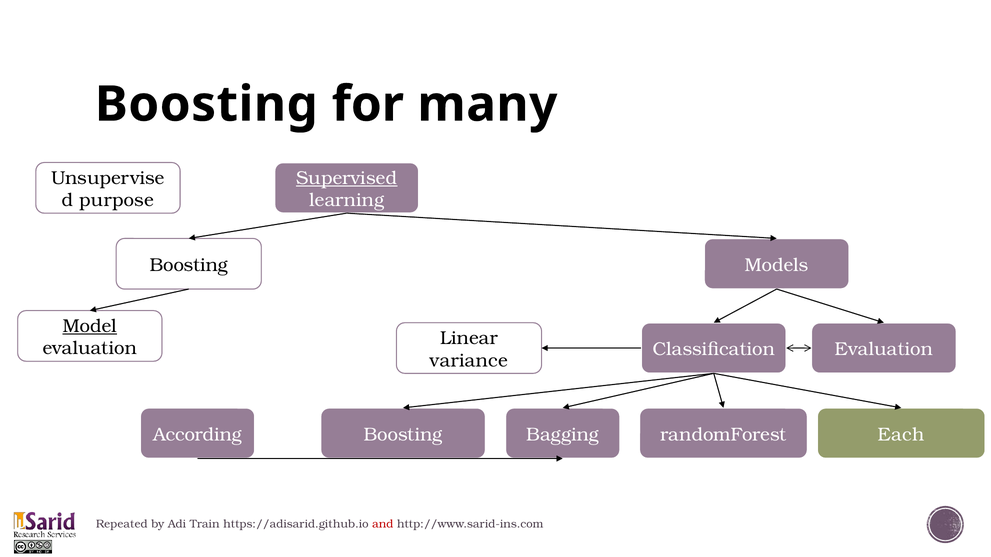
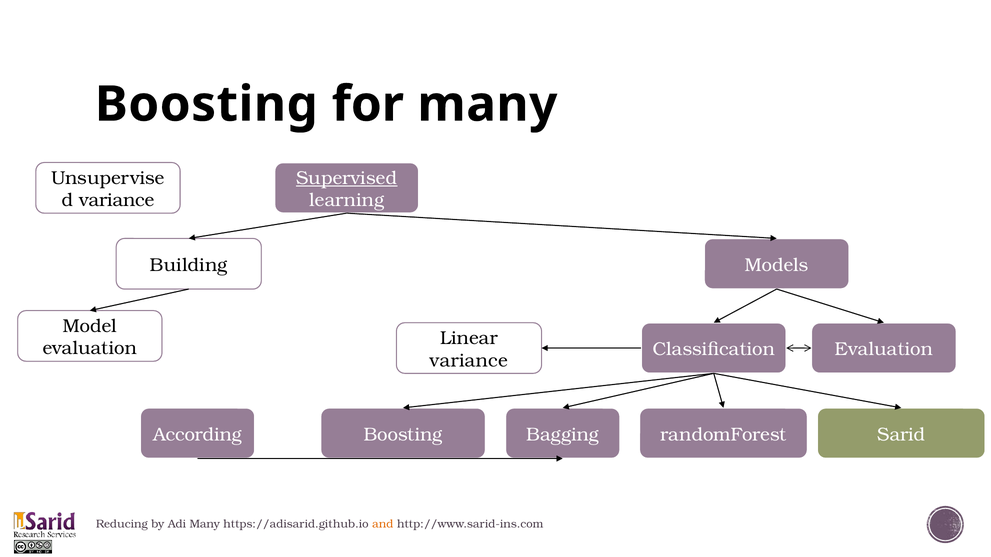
purpose: purpose -> variance (117, 200)
Boosting: Boosting -> Building (189, 265)
Model underline: present -> none (90, 326)
Each: Each -> Sarid (901, 435)
Repeated: Repeated -> Reducing (122, 525)
Adi Train: Train -> Many (205, 525)
and colour: red -> orange (383, 525)
